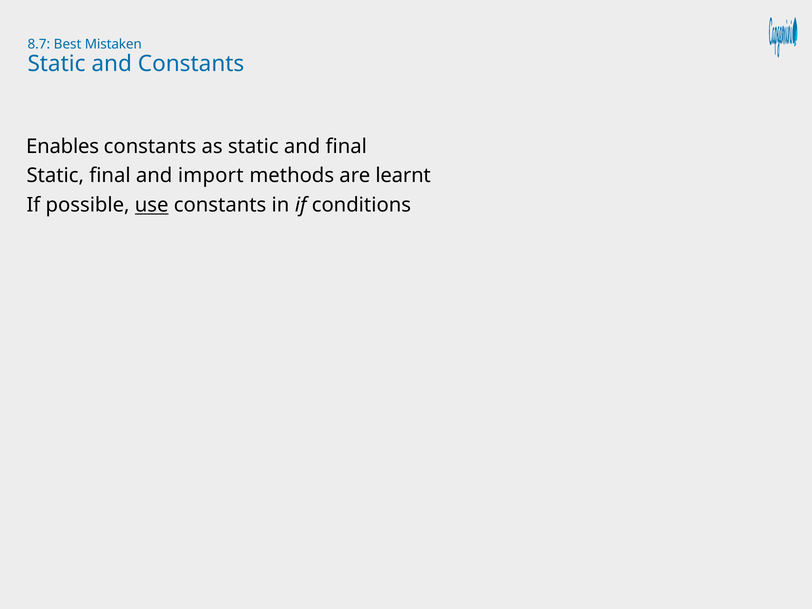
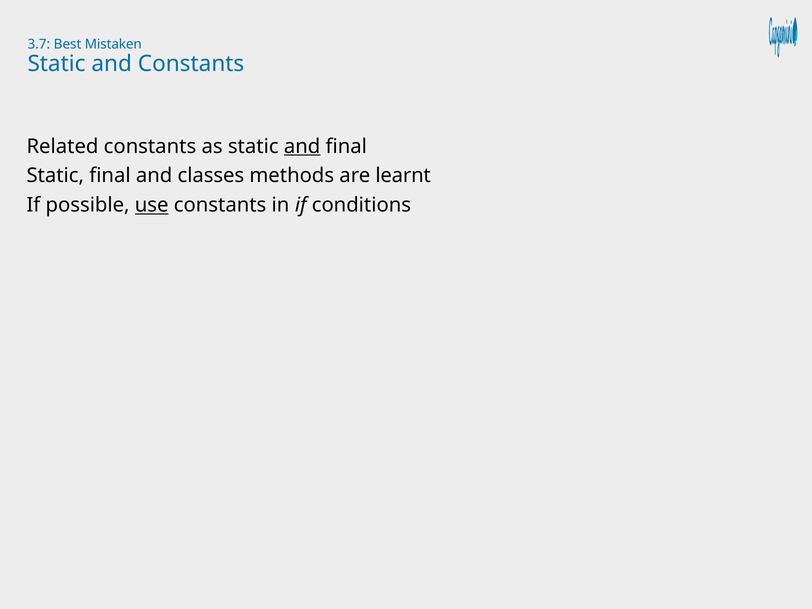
8.7: 8.7 -> 3.7 (39, 44)
Enables: Enables -> Related (62, 146)
and underline: none -> present (302, 146)
import: import -> classes (211, 176)
